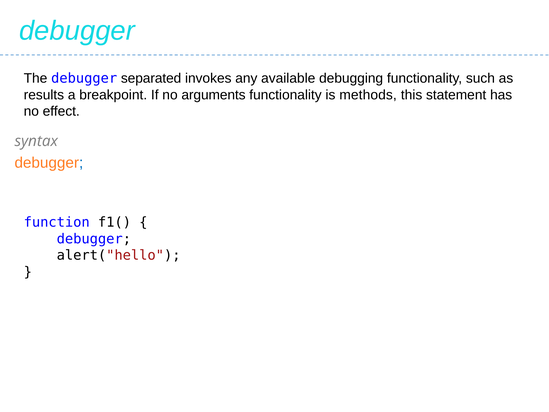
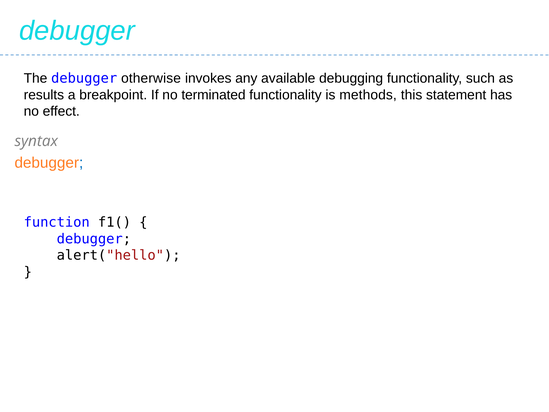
separated: separated -> otherwise (151, 78)
arguments: arguments -> terminated (213, 95)
